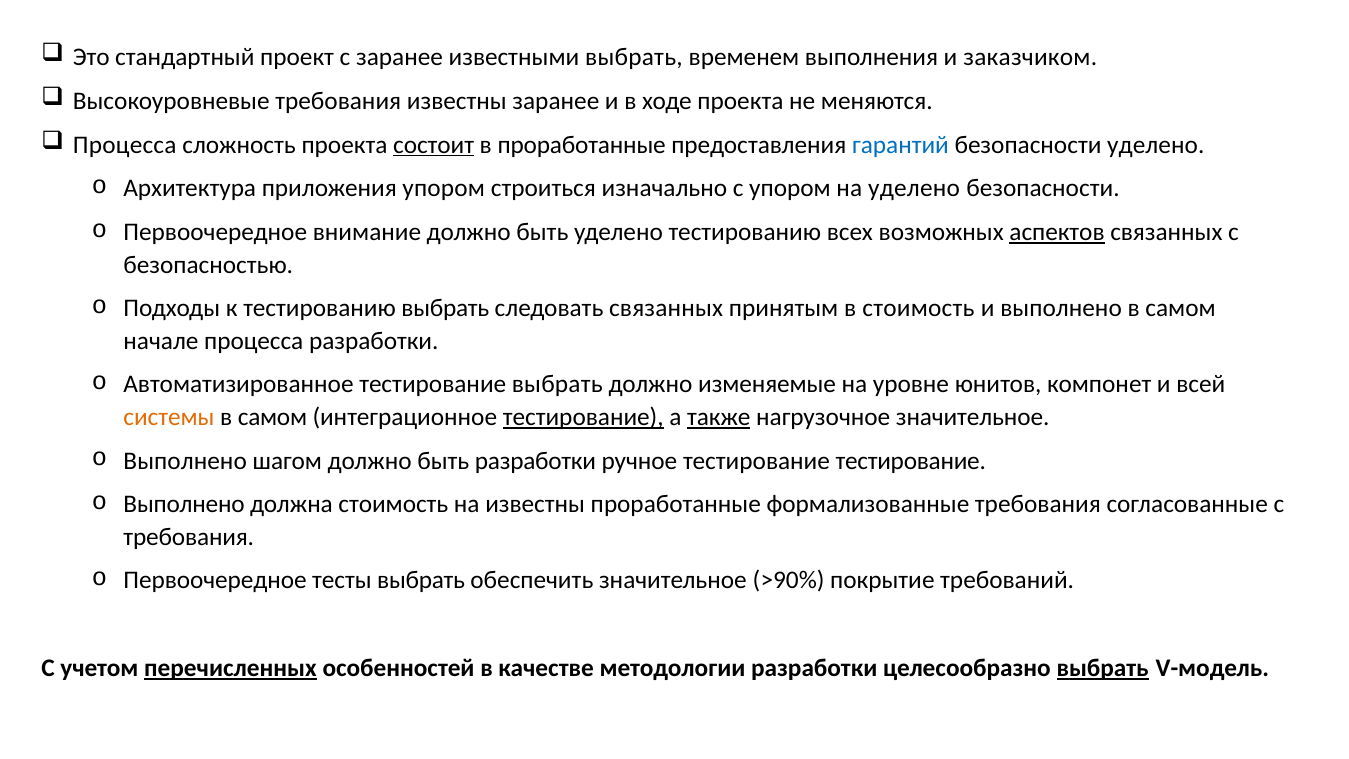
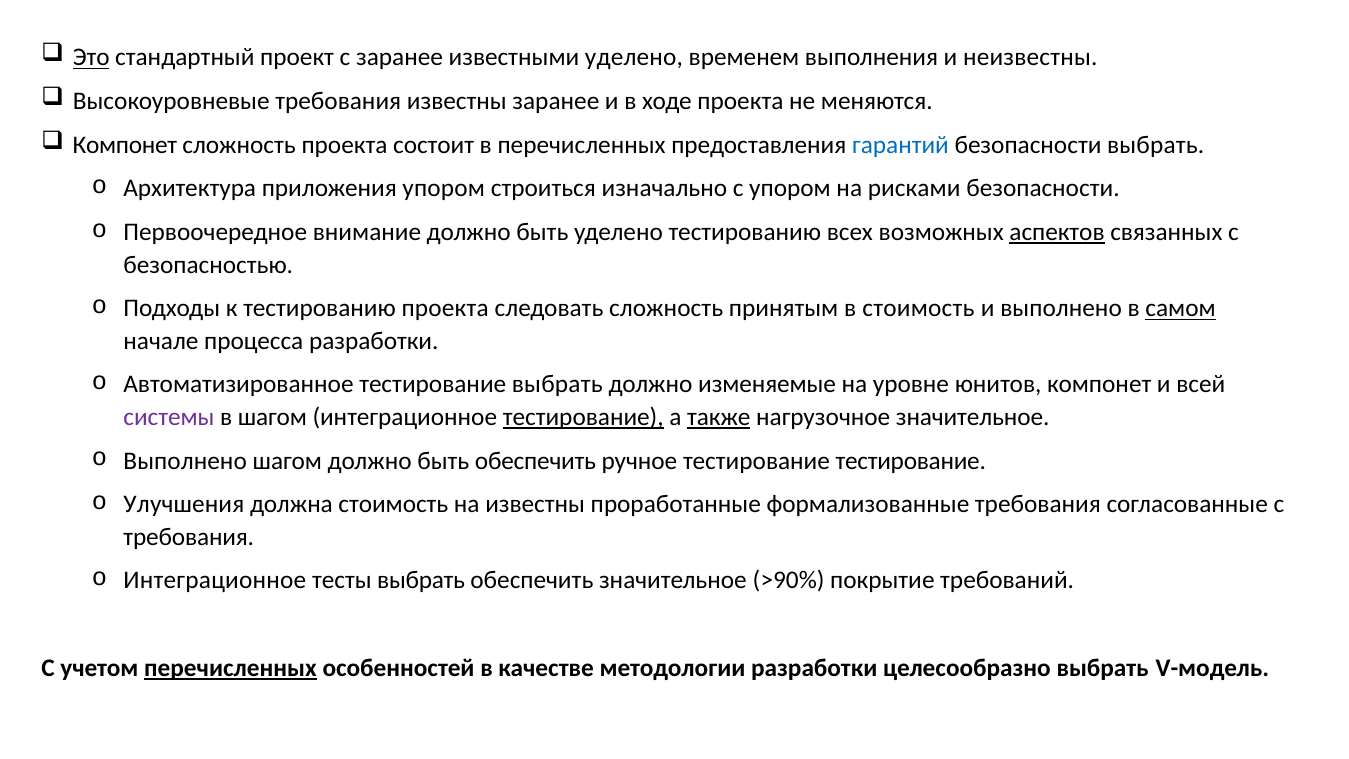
Это underline: none -> present (91, 57)
известными выбрать: выбрать -> уделено (634, 57)
заказчиком: заказчиком -> неизвестны (1030, 57)
Процесса: Процесса -> Компонет (125, 145)
состоит underline: present -> none (434, 145)
в проработанные: проработанные -> перечисленных (582, 145)
безопасности уделено: уделено -> выбрать (1156, 145)
на уделено: уделено -> рисками (914, 188)
тестированию выбрать: выбрать -> проекта (445, 308)
следовать связанных: связанных -> сложность (666, 308)
самом underline: none -> present (1181, 308)
системы colour: orange -> purple (169, 417)
самом: самом -> шагом (272, 417)
быть разработки: разработки -> обеспечить (536, 461)
Выполнено: Выполнено -> Улучшения (184, 504)
Первоочередное: Первоочередное -> Интеграционное (215, 580)
выбрать underline: present -> none (1103, 668)
